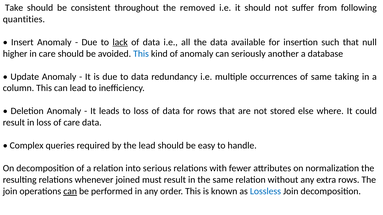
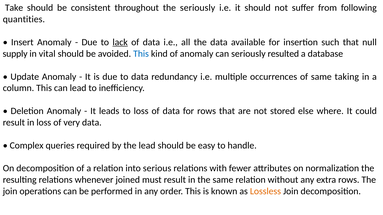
the removed: removed -> seriously (198, 8)
higher: higher -> supply (15, 54)
in care: care -> vital (47, 54)
another: another -> resulted (283, 54)
of care: care -> very (72, 123)
can underline: present -> none (70, 192)
Lossless colour: blue -> orange (265, 192)
